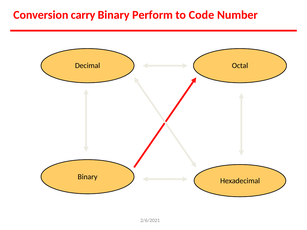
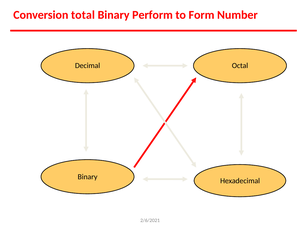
carry: carry -> total (83, 15)
Code: Code -> Form (202, 15)
